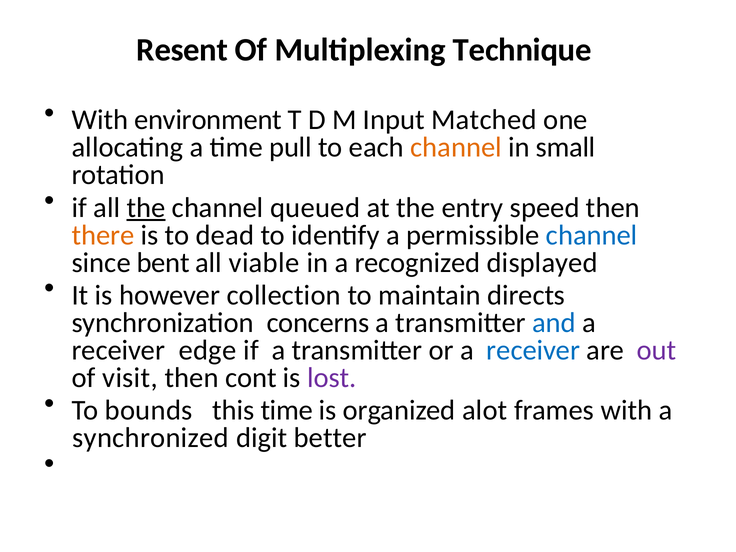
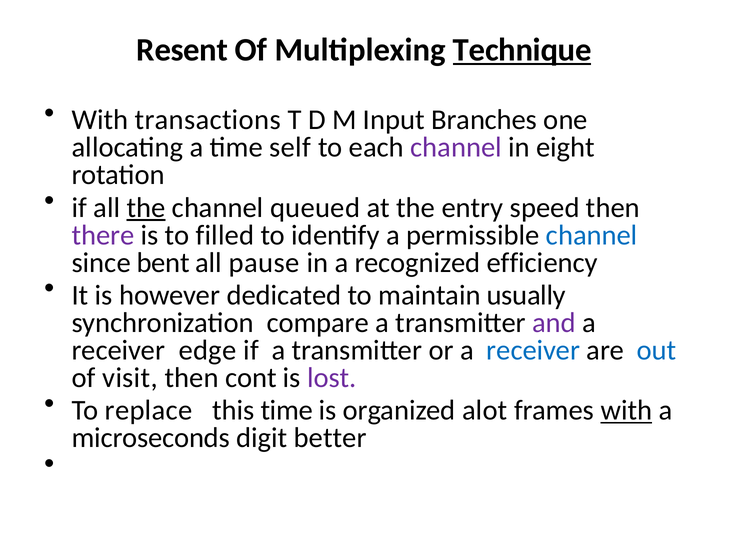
Technique underline: none -> present (522, 50)
environment: environment -> transactions (208, 120)
Matched: Matched -> Branches (484, 120)
pull: pull -> self (290, 147)
channel colour: orange -> purple (456, 147)
small: small -> eight (566, 147)
there colour: orange -> purple (103, 235)
dead: dead -> filled (225, 235)
viable: viable -> pause (264, 263)
displayed: displayed -> efficiency (542, 263)
collection: collection -> dedicated (284, 295)
directs: directs -> usually (526, 295)
concerns: concerns -> compare (318, 323)
and colour: blue -> purple (554, 323)
out colour: purple -> blue (657, 350)
bounds: bounds -> replace (149, 411)
with underline: none -> present (626, 411)
synchronized: synchronized -> microseconds (151, 438)
